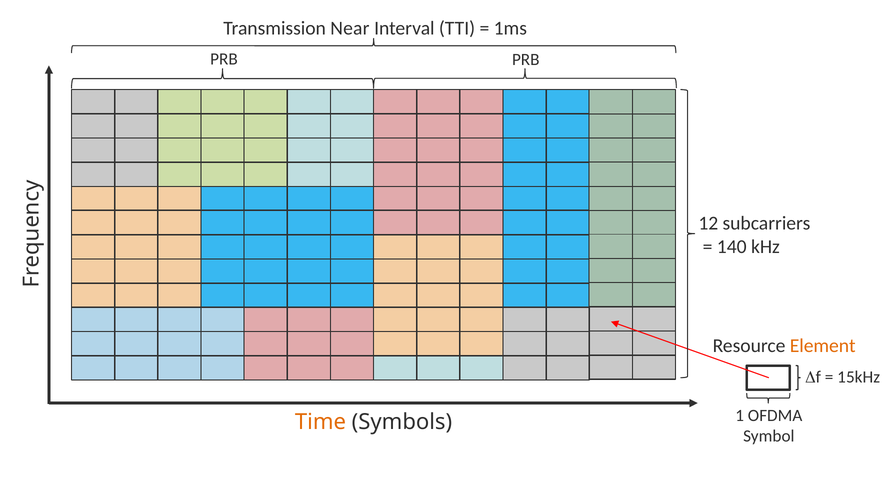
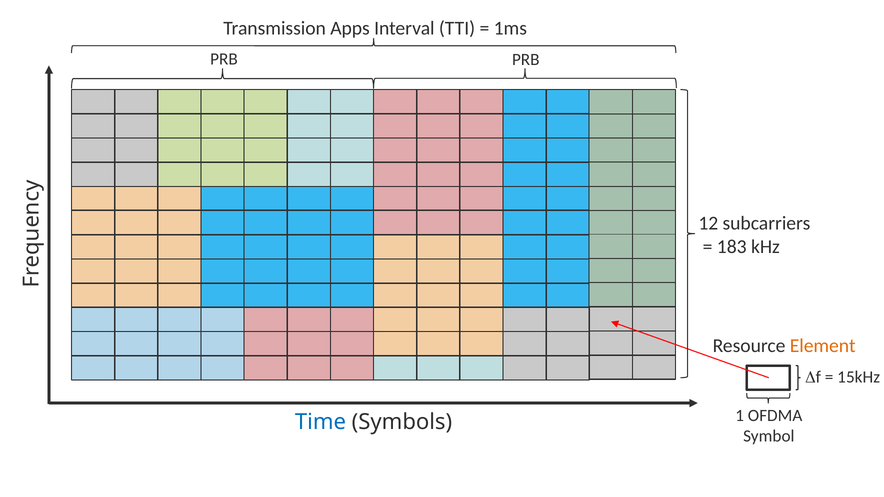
Near: Near -> Apps (350, 28)
140: 140 -> 183 (732, 247)
Time colour: orange -> blue (320, 422)
